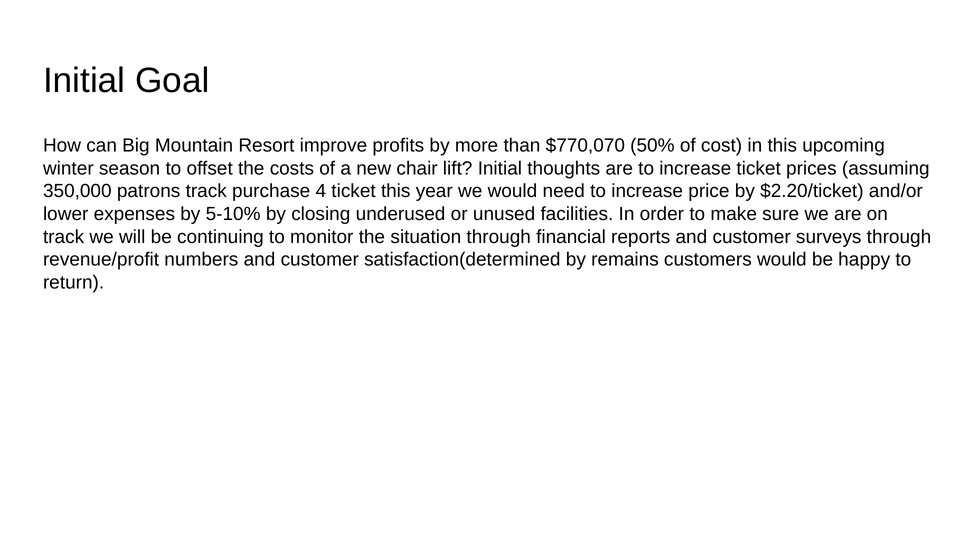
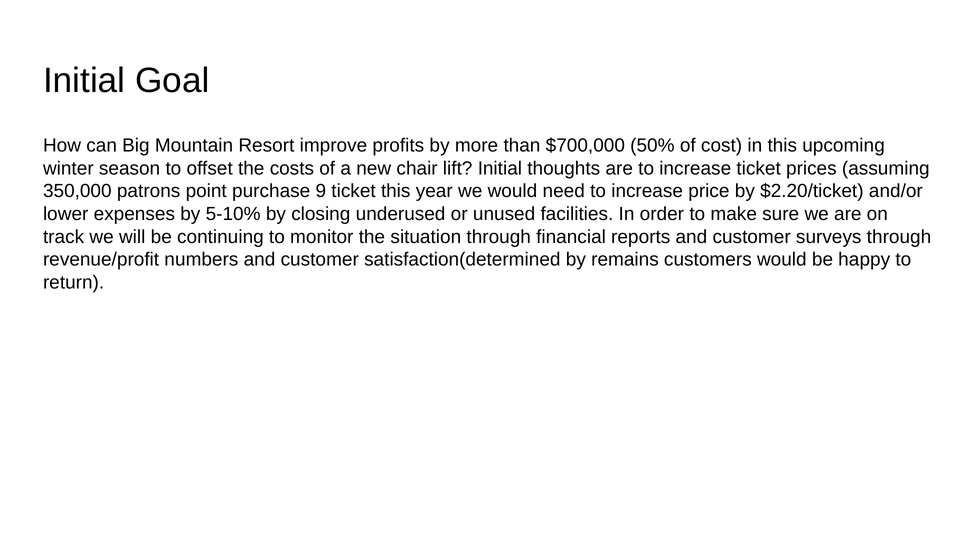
$770,070: $770,070 -> $700,000 (585, 146)
patrons track: track -> point (206, 191)
4: 4 -> 9 (321, 191)
